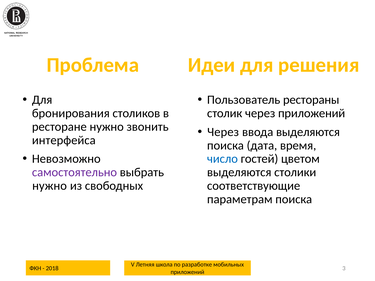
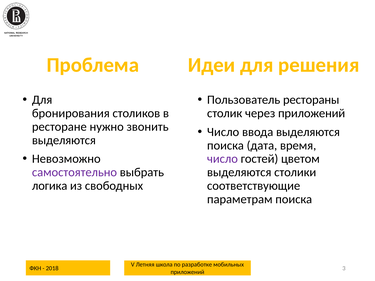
Через: Через -> Число (223, 132)
интерфейса: интерфейса -> выделяются (64, 140)
число colour: blue -> purple (222, 159)
нужно: нужно -> логика (50, 186)
